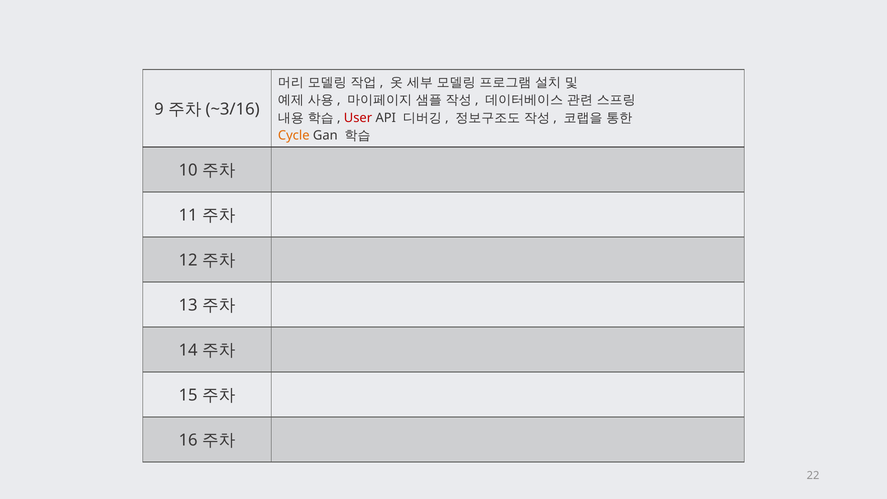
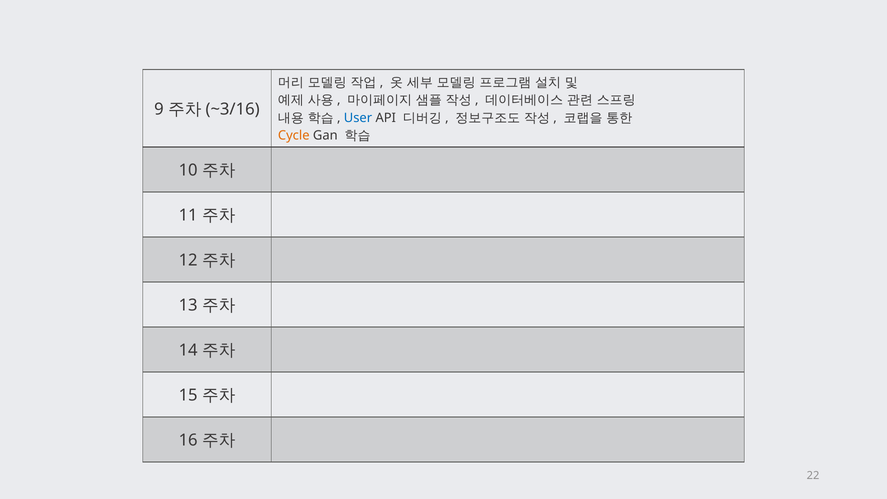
User colour: red -> blue (358, 118)
